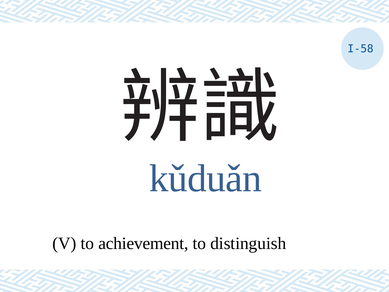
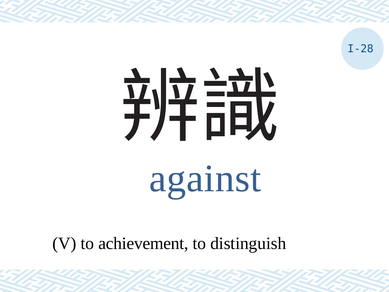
I-58: I-58 -> I-28 (360, 49)
kǔduǎn: kǔduǎn -> against (205, 178)
